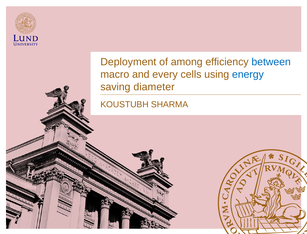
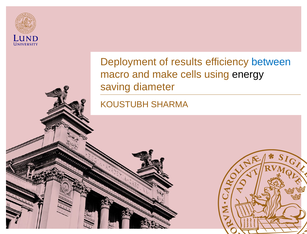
among: among -> results (187, 62)
every: every -> make (165, 74)
energy colour: blue -> black (248, 74)
